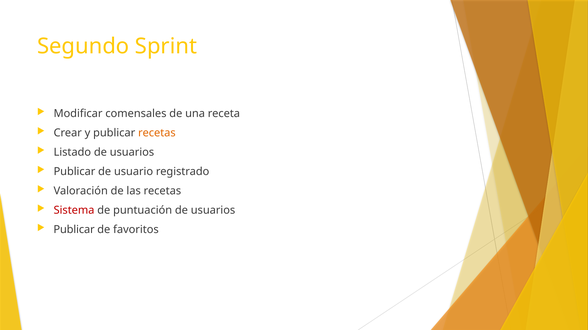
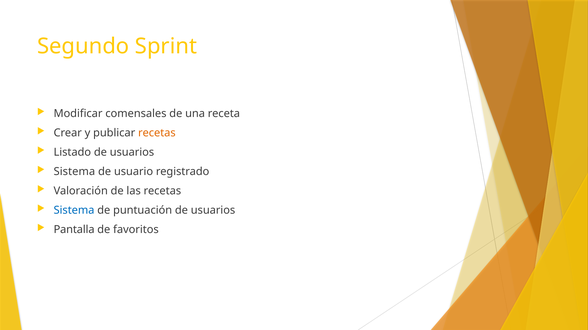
Publicar: Publicar -> Sistema (74, 172)
Sistema colour: red -> blue (74, 211)
Publicar: Publicar -> Pantalla (74, 230)
